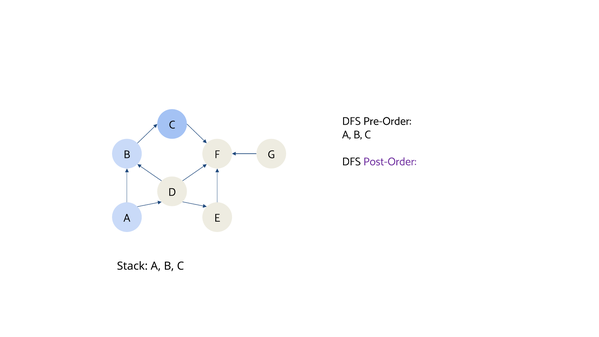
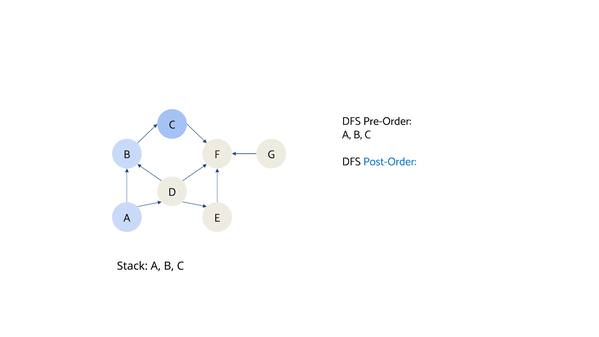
Post-Order colour: purple -> blue (390, 162)
